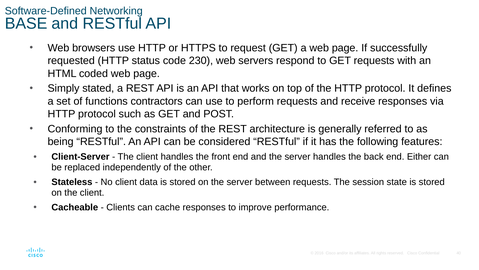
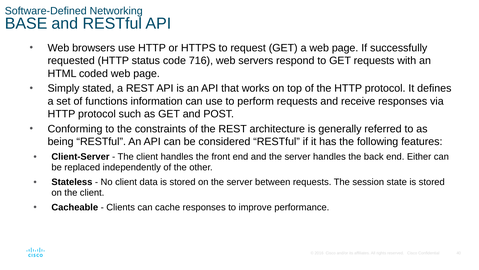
230: 230 -> 716 (201, 61)
contractors: contractors -> information (157, 101)
